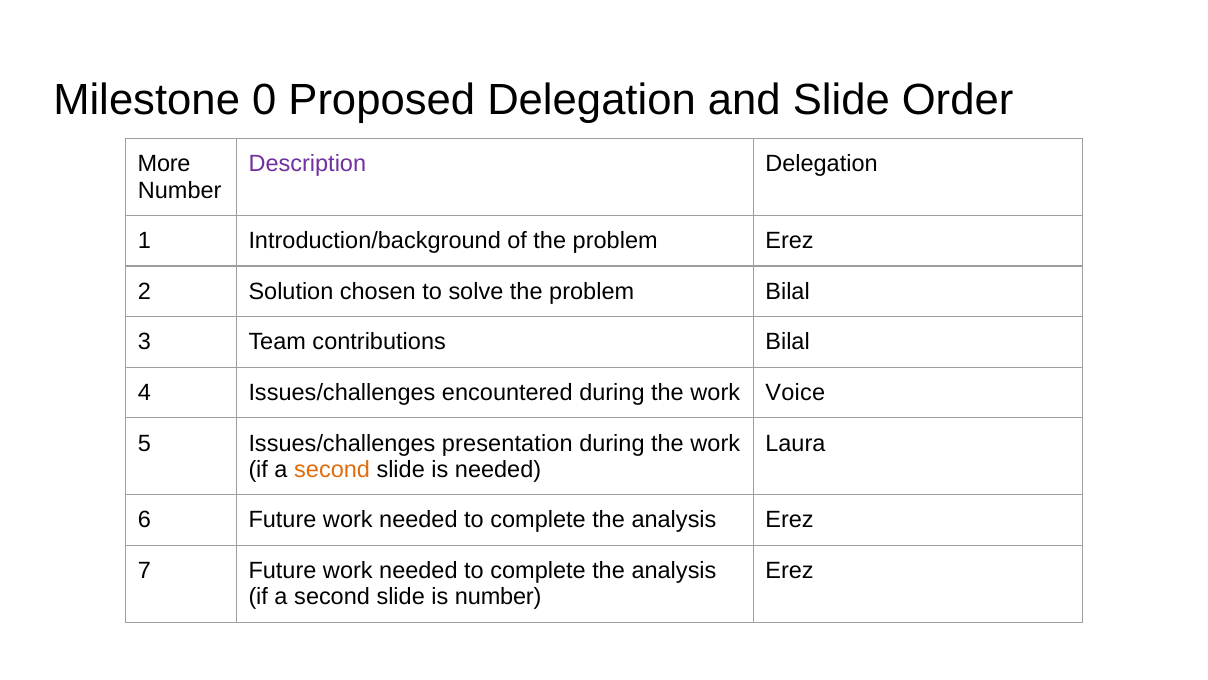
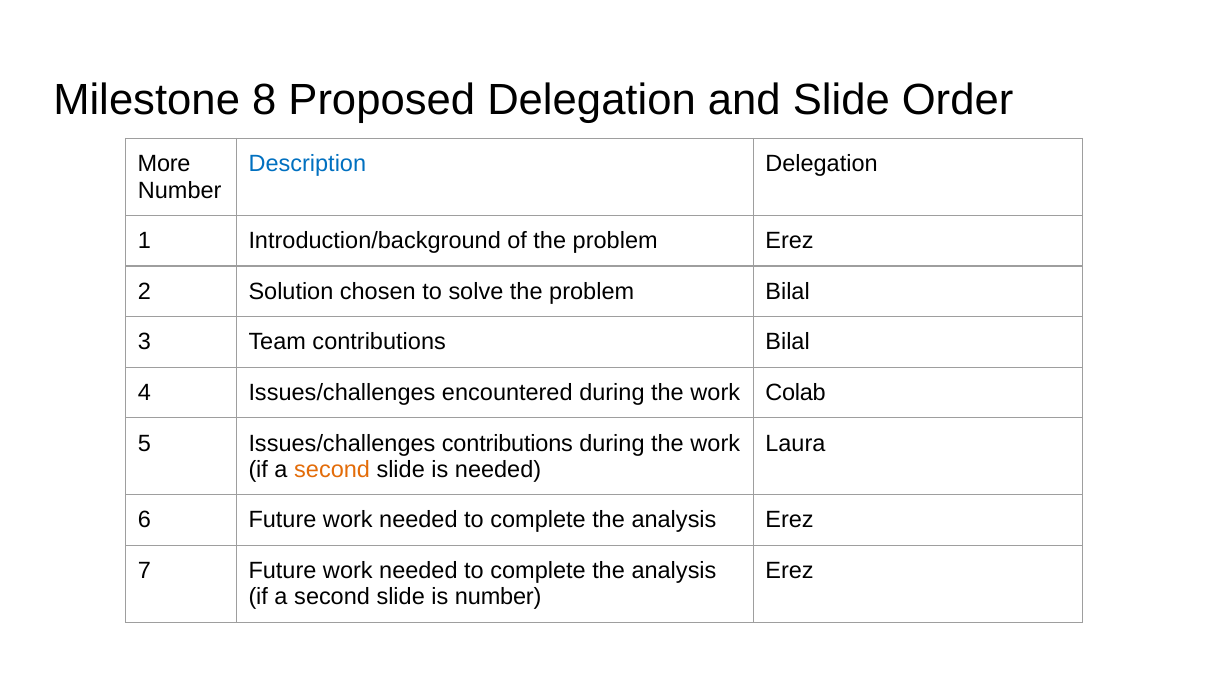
0: 0 -> 8 (264, 100)
Description colour: purple -> blue (307, 164)
Voice: Voice -> Colab (796, 392)
Issues/challenges presentation: presentation -> contributions (507, 443)
